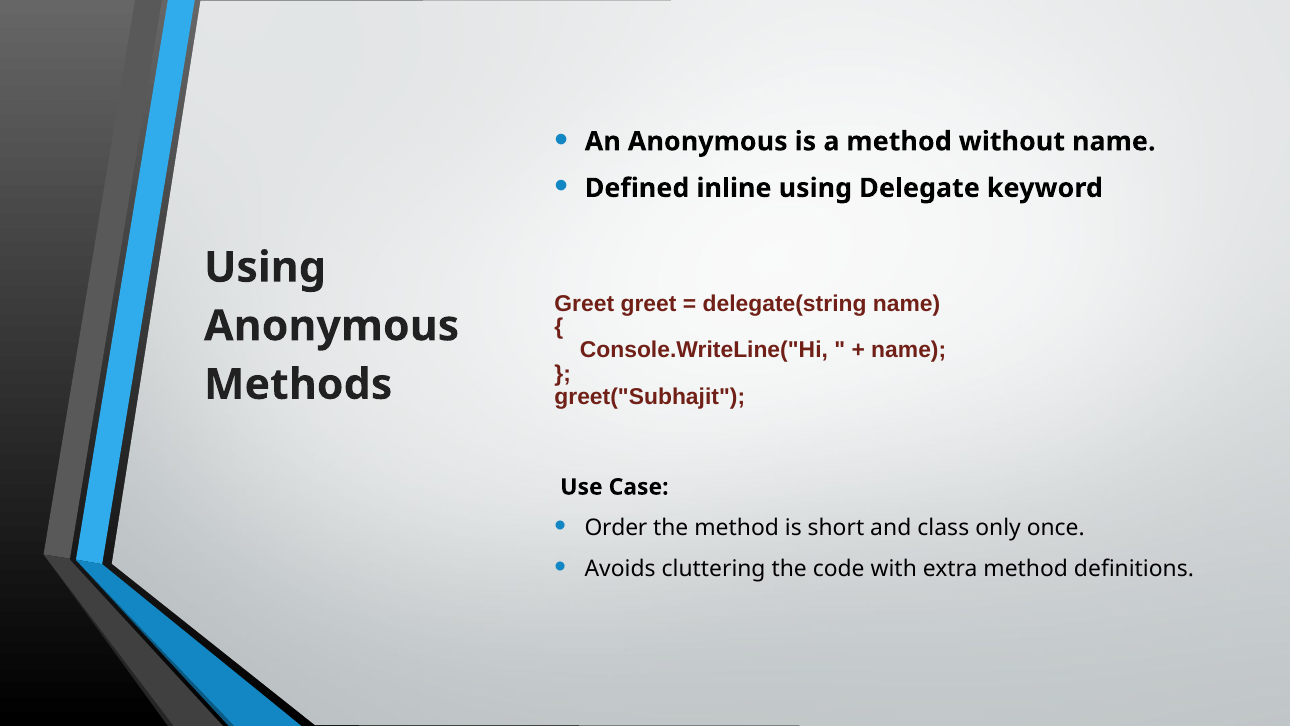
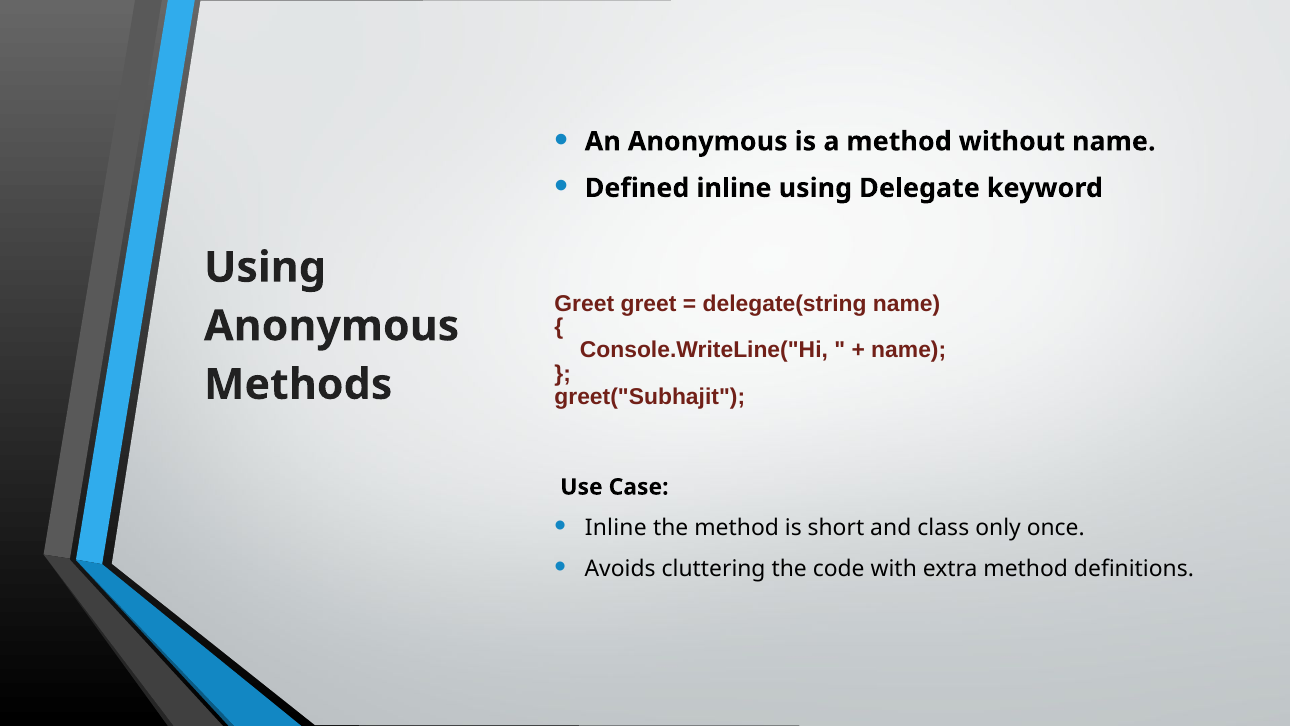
Order: Order -> Inline (616, 528)
